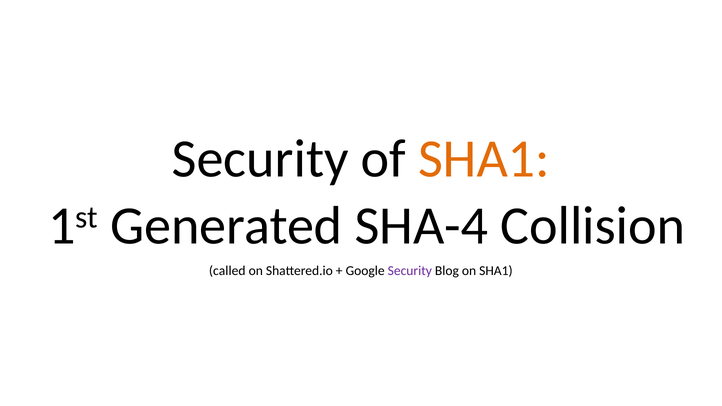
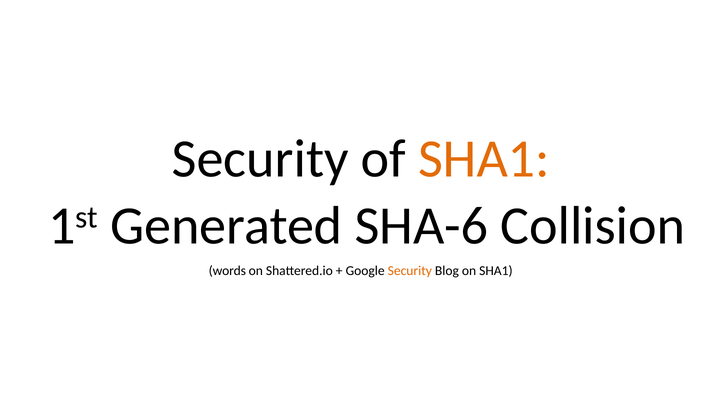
SHA-4: SHA-4 -> SHA-6 (421, 226)
called: called -> words (227, 271)
Security colour: purple -> orange (410, 271)
